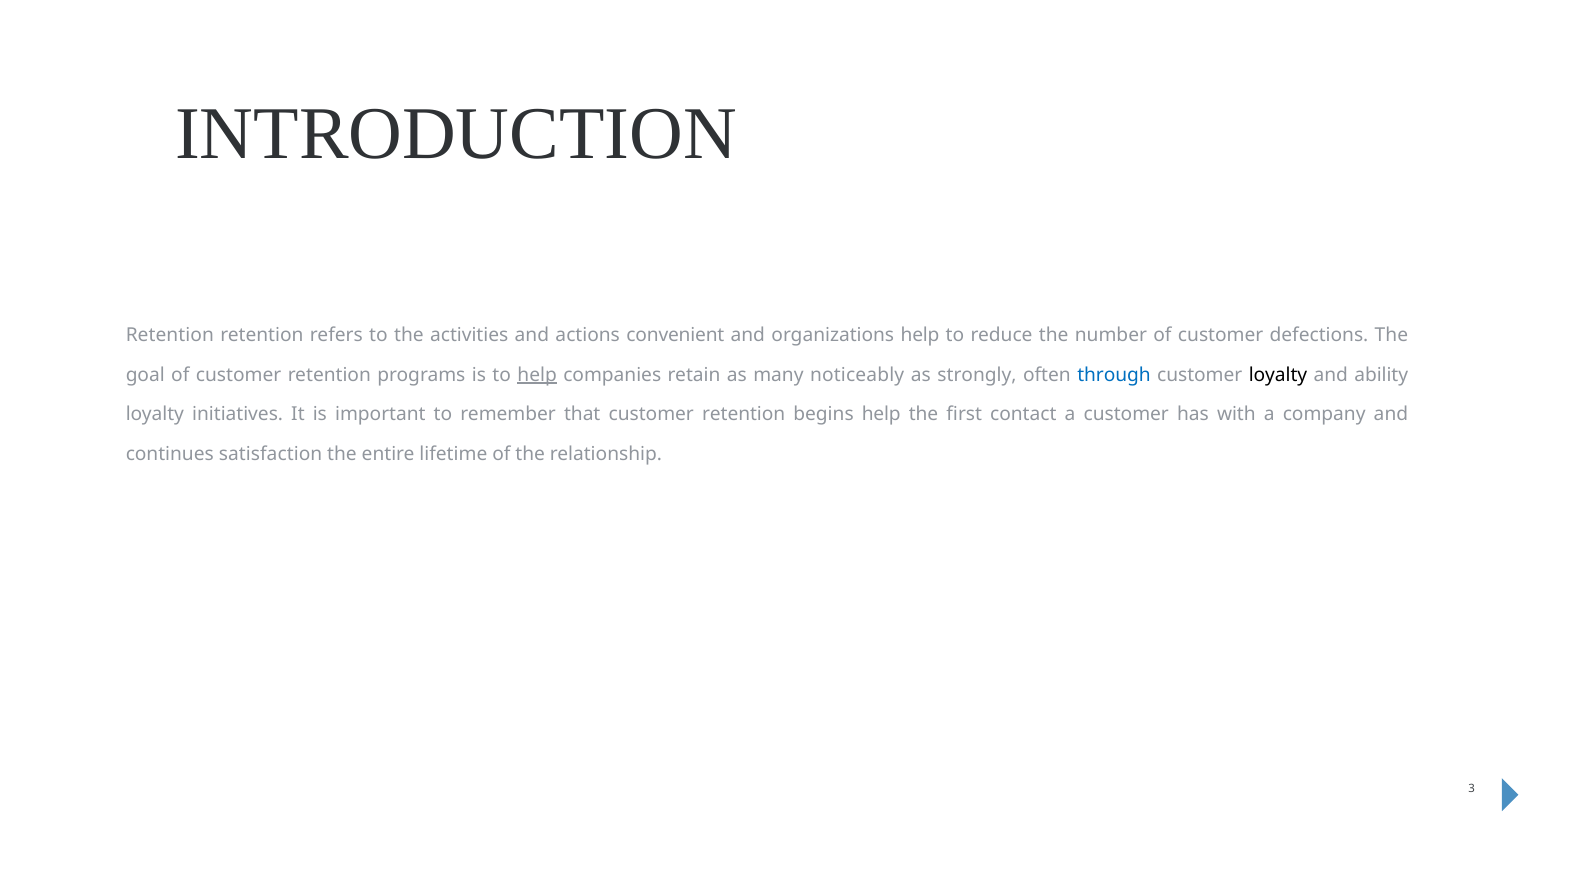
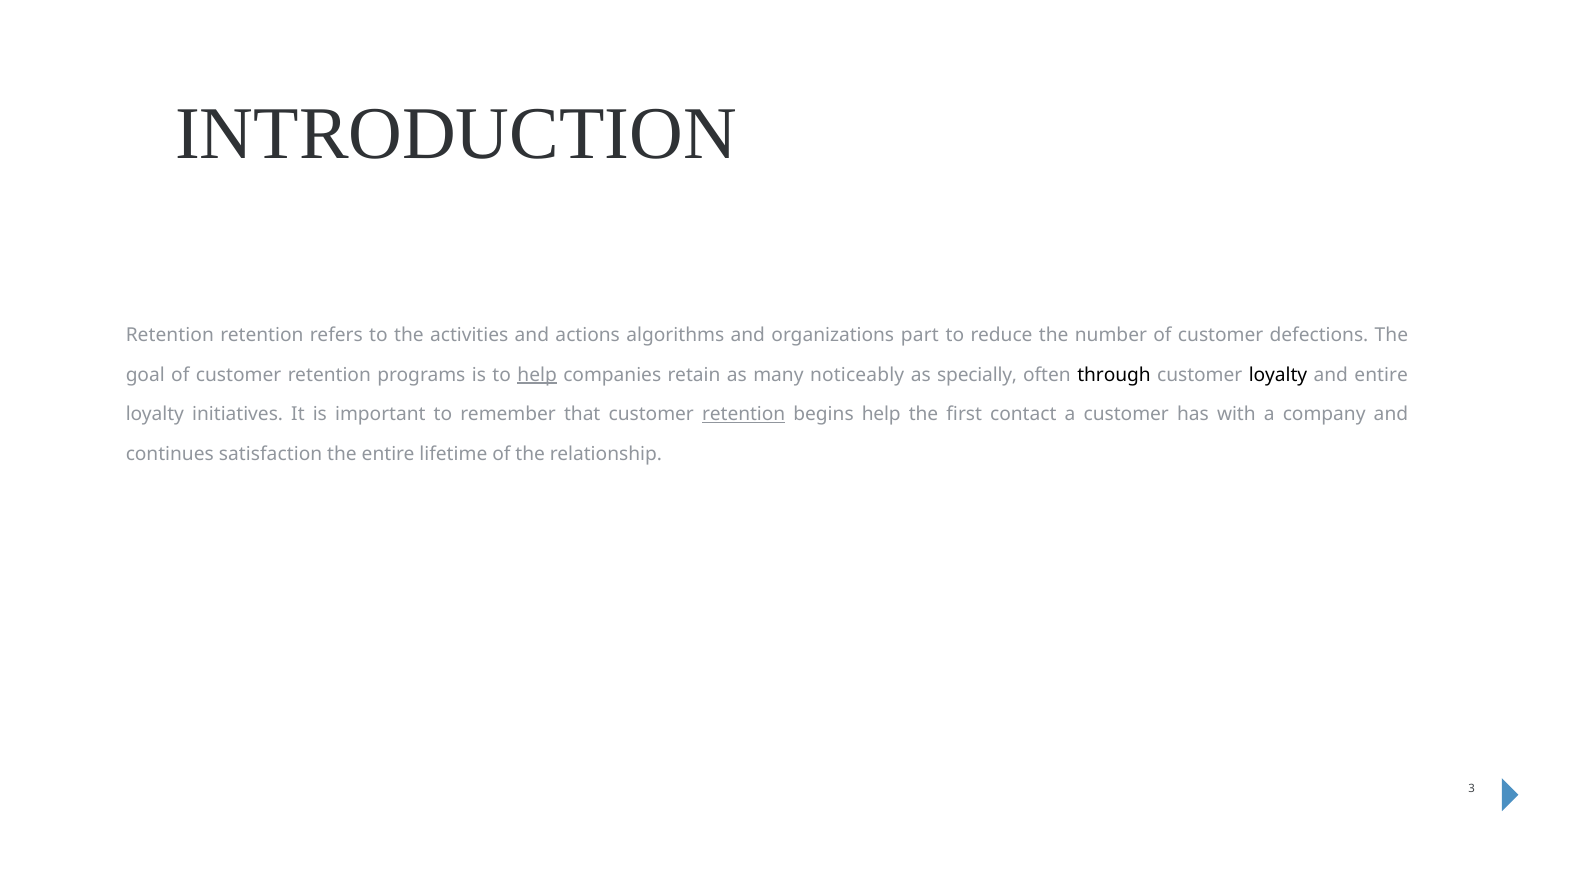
convenient: convenient -> algorithms (675, 335)
organizations help: help -> part (920, 335)
strongly: strongly -> specially (977, 375)
through colour: blue -> black (1114, 375)
and ability: ability -> entire (1381, 375)
retention underline: none -> present (744, 415)
